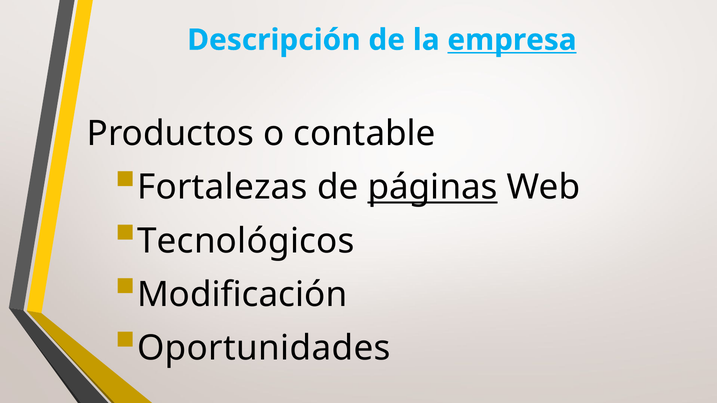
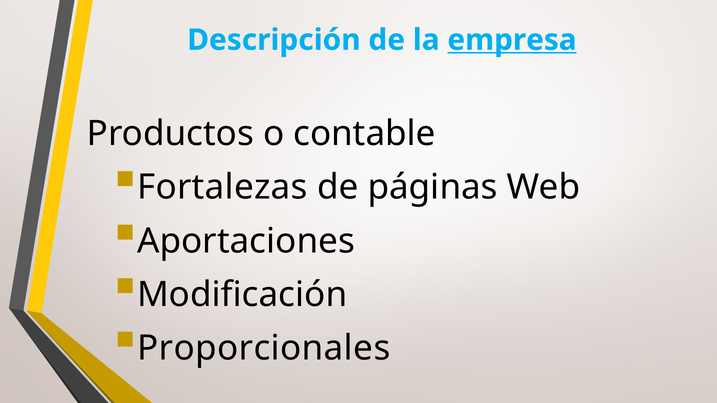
páginas underline: present -> none (433, 187)
Tecnológicos: Tecnológicos -> Aportaciones (246, 241)
Oportunidades: Oportunidades -> Proporcionales (264, 348)
